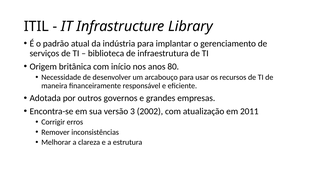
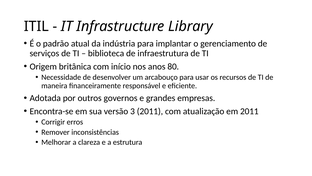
3 2002: 2002 -> 2011 (150, 111)
